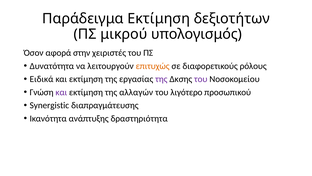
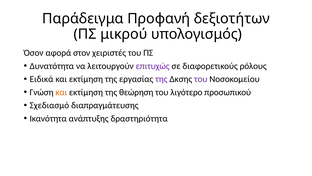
Παράδειγμα Εκτίμηση: Εκτίμηση -> Προφανή (159, 18)
στην: στην -> στον (82, 53)
επιτυχώς colour: orange -> purple (153, 66)
και colour: purple -> orange (61, 92)
αλλαγών: αλλαγών -> θεώρηση (136, 92)
Synergistic: Synergistic -> Σχεδιασμό (49, 105)
